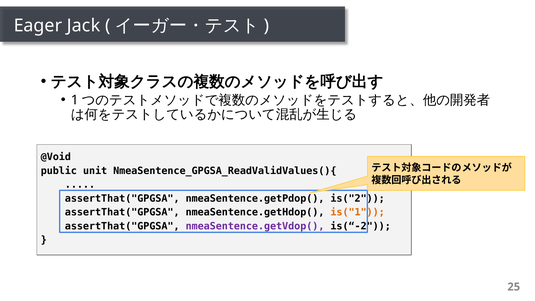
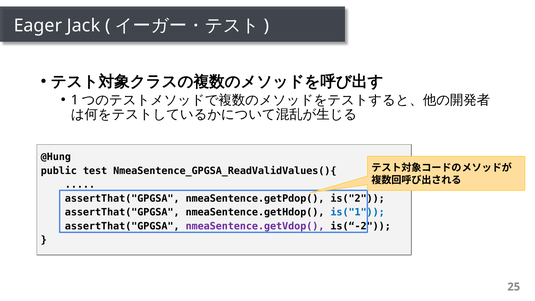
@Void: @Void -> @Hung (56, 157)
unit: unit -> test (95, 171)
is("1 colour: orange -> blue (358, 212)
